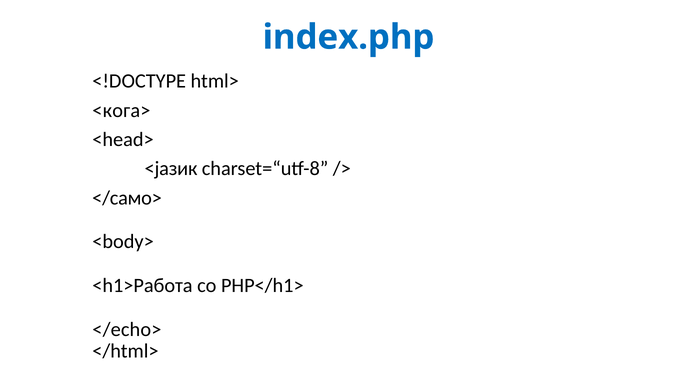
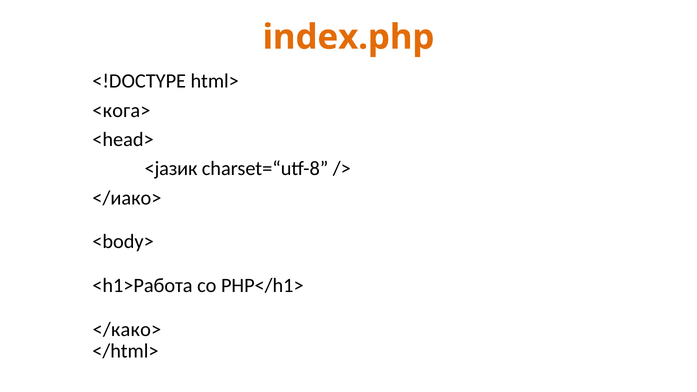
index.php colour: blue -> orange (349, 37)
</само>: </само> -> </иако> (127, 198)
</echo>: </echo> -> </како> (127, 329)
